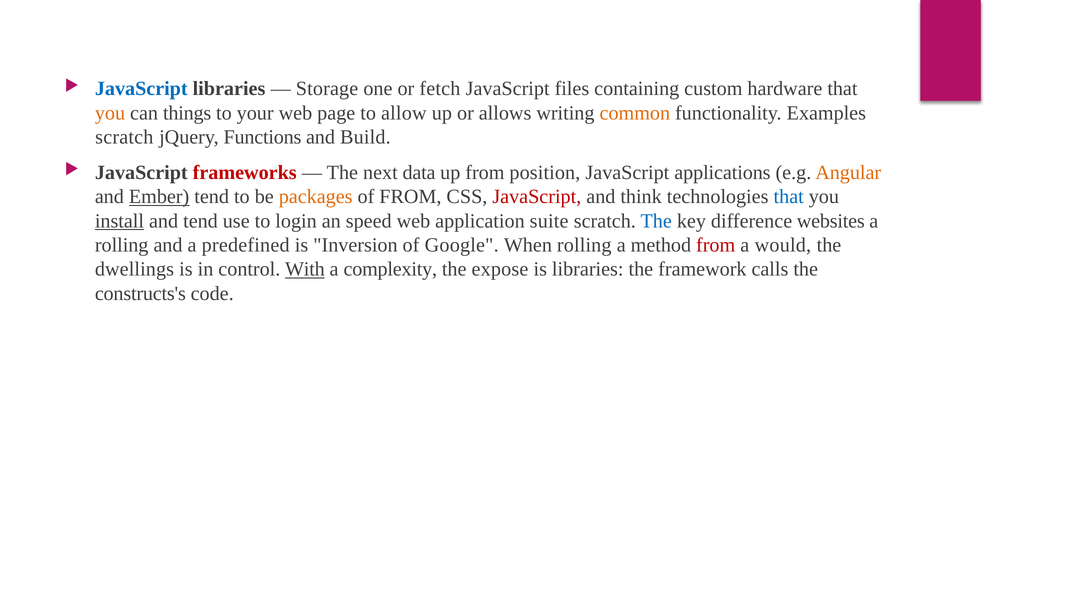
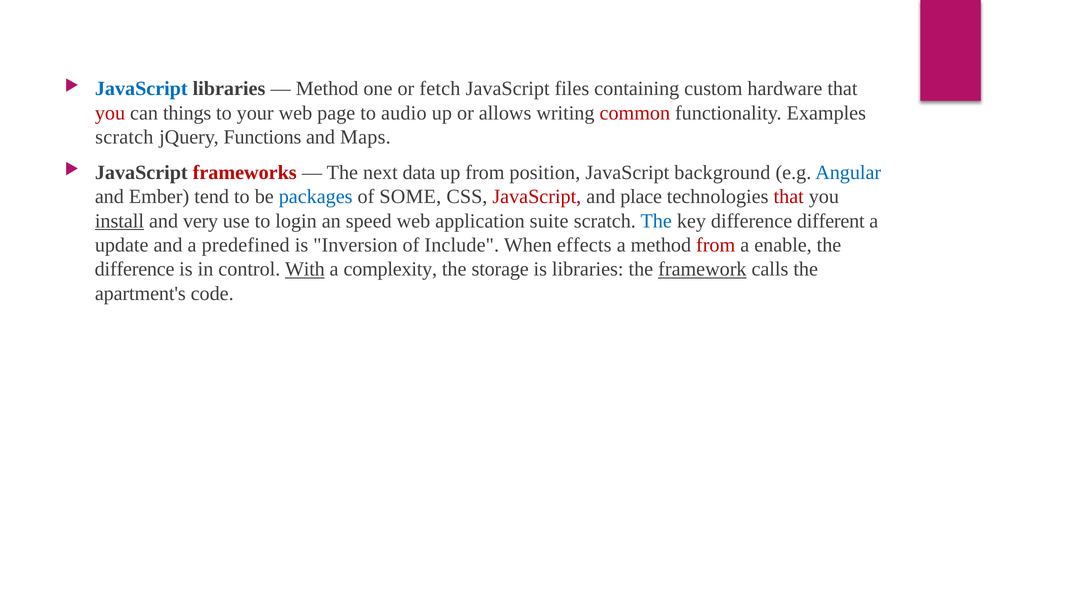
Storage: Storage -> Method (327, 89)
you colour: orange -> red (110, 113)
allow: allow -> audio (404, 113)
common colour: orange -> red (635, 113)
Build: Build -> Maps (365, 137)
applications: applications -> background (722, 172)
Angular colour: orange -> blue (848, 172)
Ember underline: present -> none (159, 197)
packages colour: orange -> blue (316, 197)
of FROM: FROM -> SOME (410, 197)
think: think -> place (641, 197)
that colour: blue -> red (789, 197)
and tend: tend -> very (201, 221)
websites: websites -> different (831, 221)
rolling: rolling -> update (122, 245)
Google: Google -> Include (462, 245)
When rolling: rolling -> effects (584, 245)
would: would -> enable (783, 245)
dwellings: dwellings -> difference (135, 269)
expose: expose -> storage (500, 269)
framework underline: none -> present (702, 269)
constructs's: constructs's -> apartment's (140, 293)
